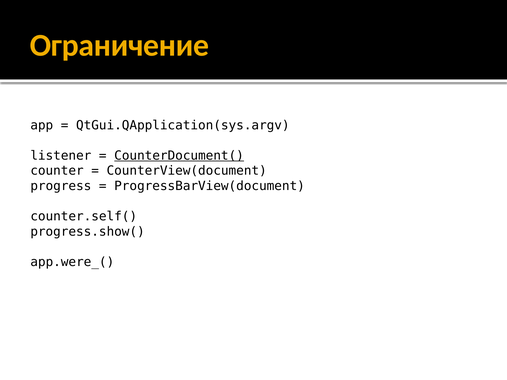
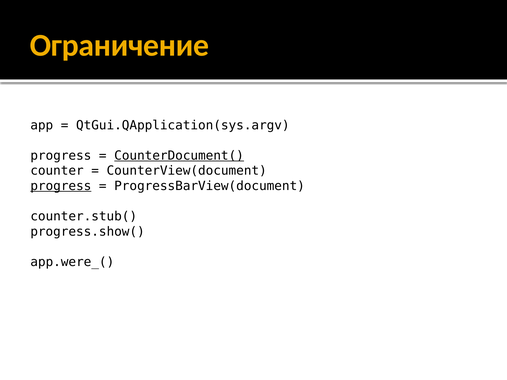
listener: listener -> progress (61, 156)
progress underline: none -> present (61, 186)
counter.self(: counter.self( -> counter.stub( (84, 217)
